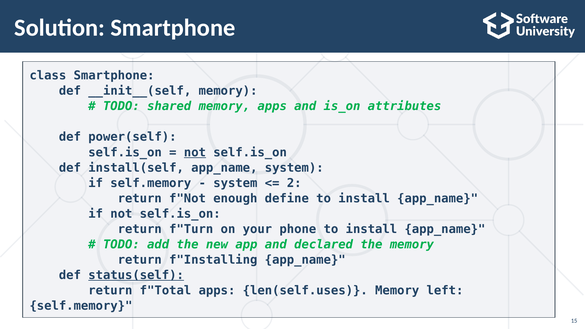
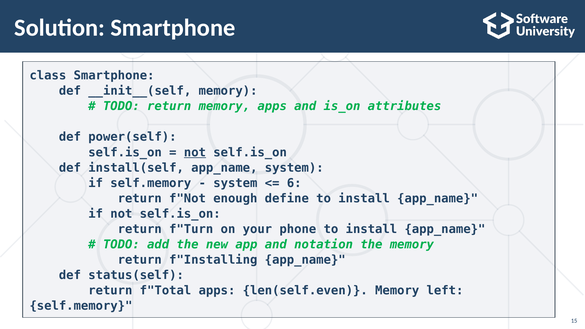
TODO shared: shared -> return (169, 106)
2: 2 -> 6 (294, 183)
declared: declared -> notation (324, 244)
status(self underline: present -> none (136, 275)
len(self.uses: len(self.uses -> len(self.even (305, 291)
